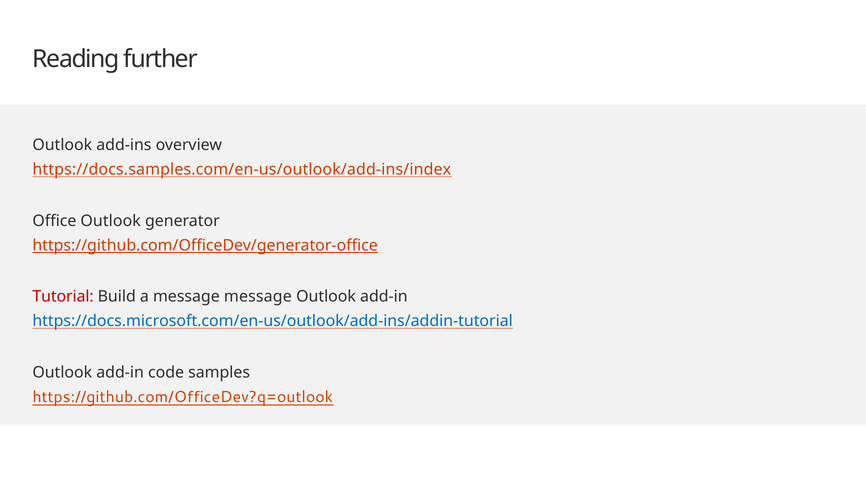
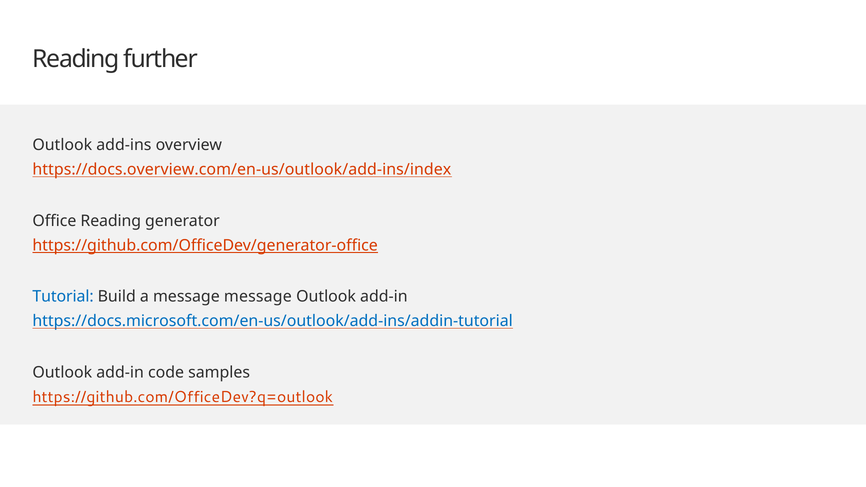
https://docs.samples.com/en-us/outlook/add-ins/index: https://docs.samples.com/en-us/outlook/add-ins/index -> https://docs.overview.com/en-us/outlook/add-ins/index (242, 170)
Office Outlook: Outlook -> Reading (111, 221)
Tutorial colour: red -> blue (63, 297)
